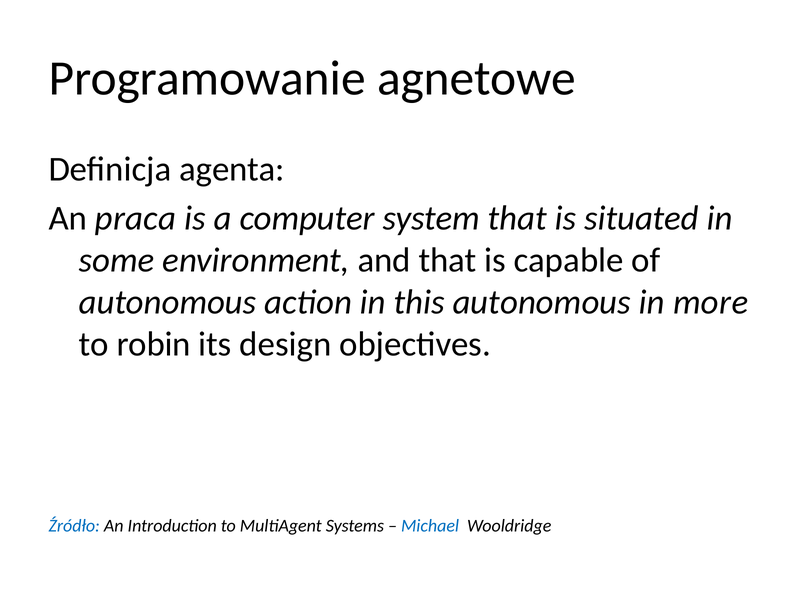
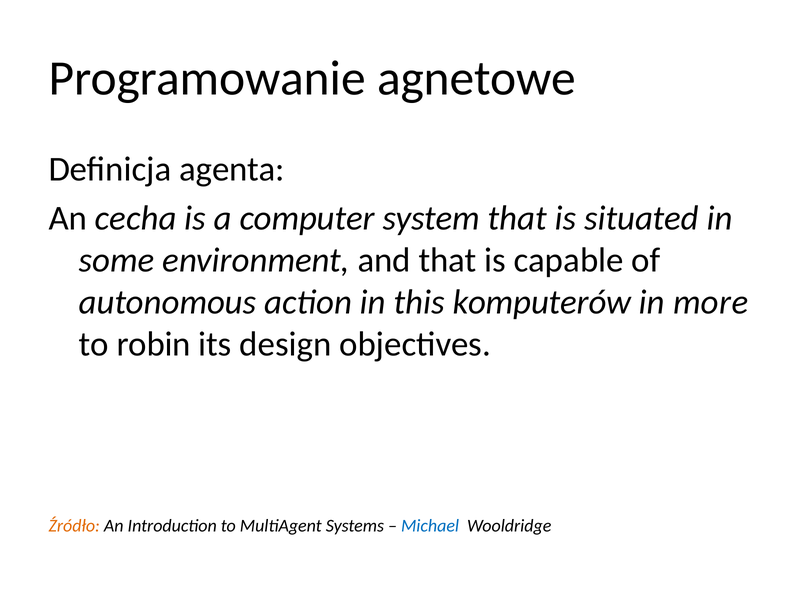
praca: praca -> cecha (136, 218)
this autonomous: autonomous -> komputerów (542, 302)
Źródło colour: blue -> orange (74, 525)
